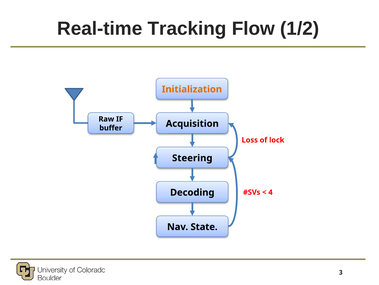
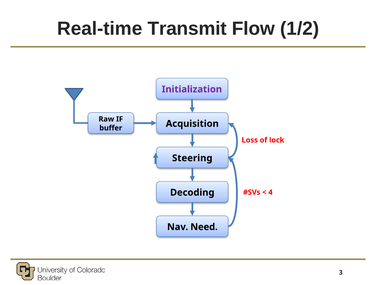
Tracking: Tracking -> Transmit (187, 29)
Initialization colour: orange -> purple (192, 89)
State: State -> Need (204, 226)
